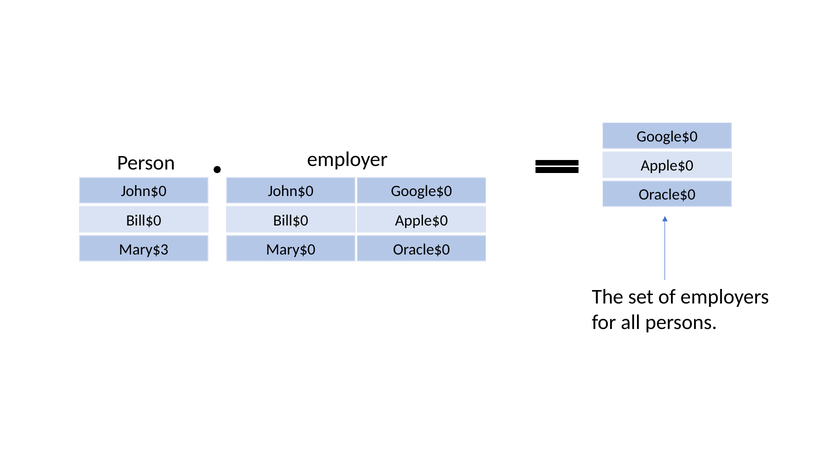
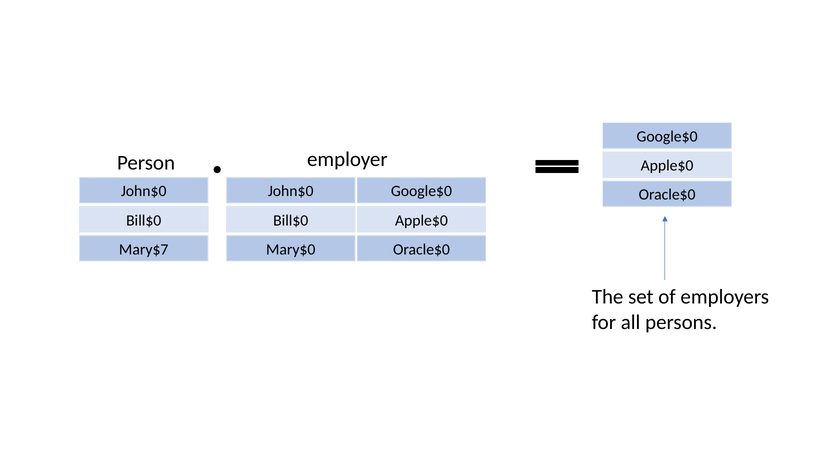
Mary$3: Mary$3 -> Mary$7 (144, 249)
